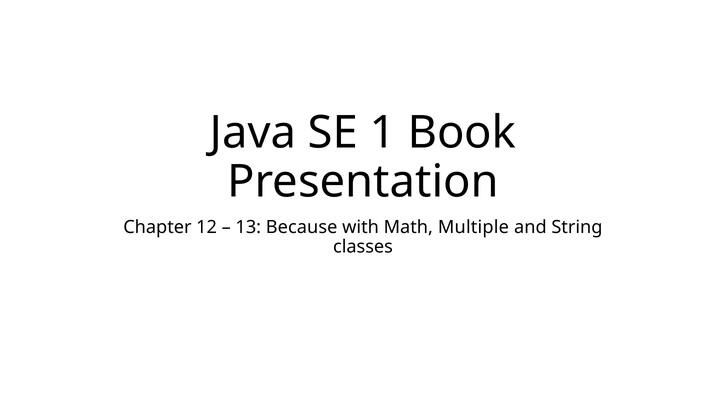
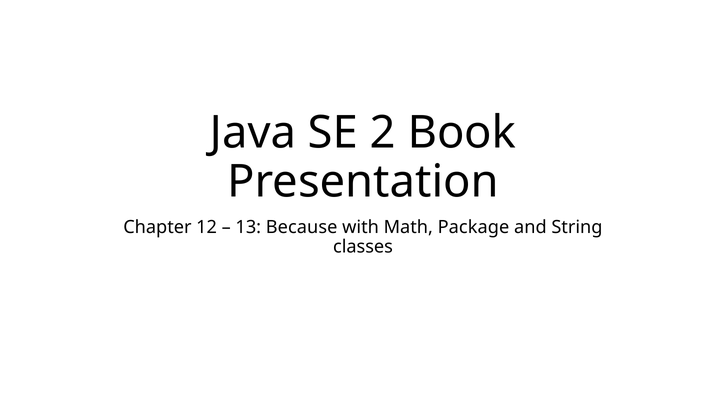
1: 1 -> 2 (383, 132)
Multiple: Multiple -> Package (473, 227)
